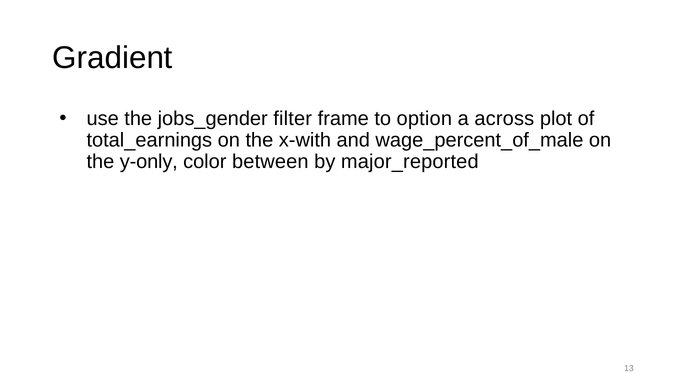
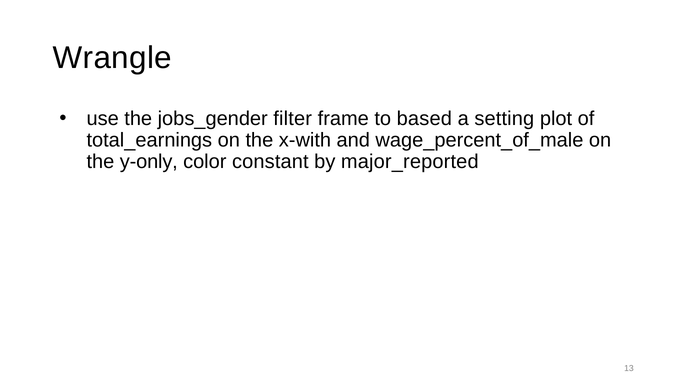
Gradient: Gradient -> Wrangle (112, 58)
option: option -> based (424, 119)
across: across -> setting (504, 119)
between: between -> constant (270, 162)
